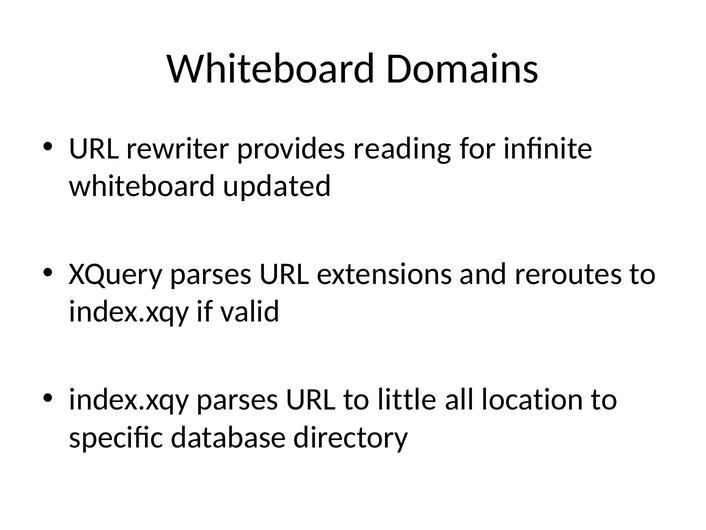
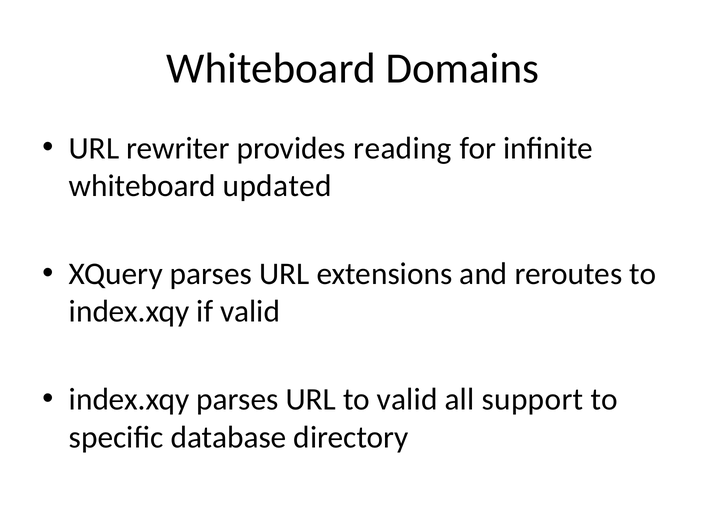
to little: little -> valid (407, 399)
location: location -> support (532, 399)
